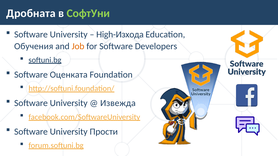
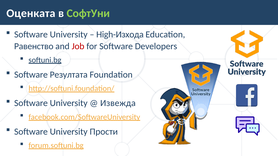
Дробната: Дробната -> Оценката (31, 13)
Обучения: Обучения -> Равенство (34, 46)
Job colour: orange -> red (78, 46)
Оценката: Оценката -> Резултата (69, 75)
